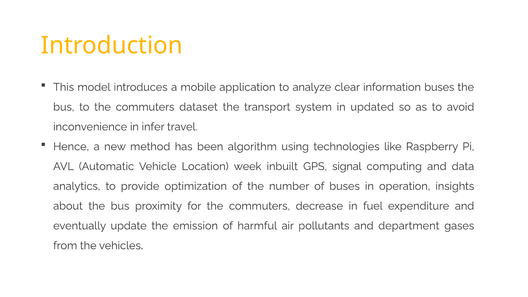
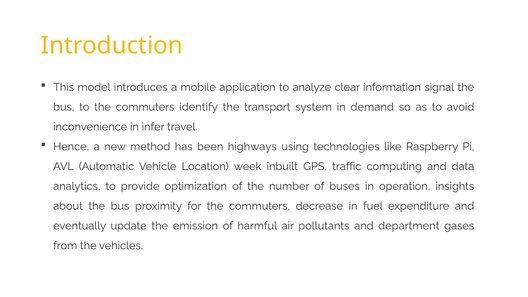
information buses: buses -> signal (439, 87)
dataset: dataset -> identify (198, 107)
updated: updated -> demand (372, 107)
algorithm: algorithm -> highways (252, 147)
signal: signal -> traffic (347, 166)
